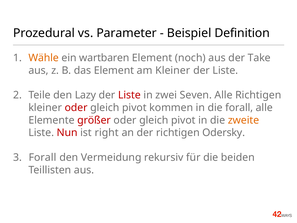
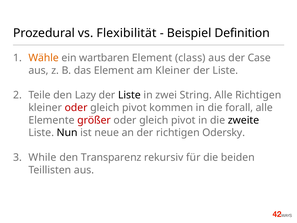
Parameter: Parameter -> Flexibilität (127, 33)
noch: noch -> class (190, 58)
Take: Take -> Case (259, 58)
Liste colour: red -> black (129, 95)
Seven: Seven -> String (196, 95)
zweite colour: orange -> black (244, 120)
Nun colour: red -> black (67, 133)
right: right -> neue (107, 133)
Forall: Forall -> While (43, 157)
Vermeidung: Vermeidung -> Transparenz (111, 157)
